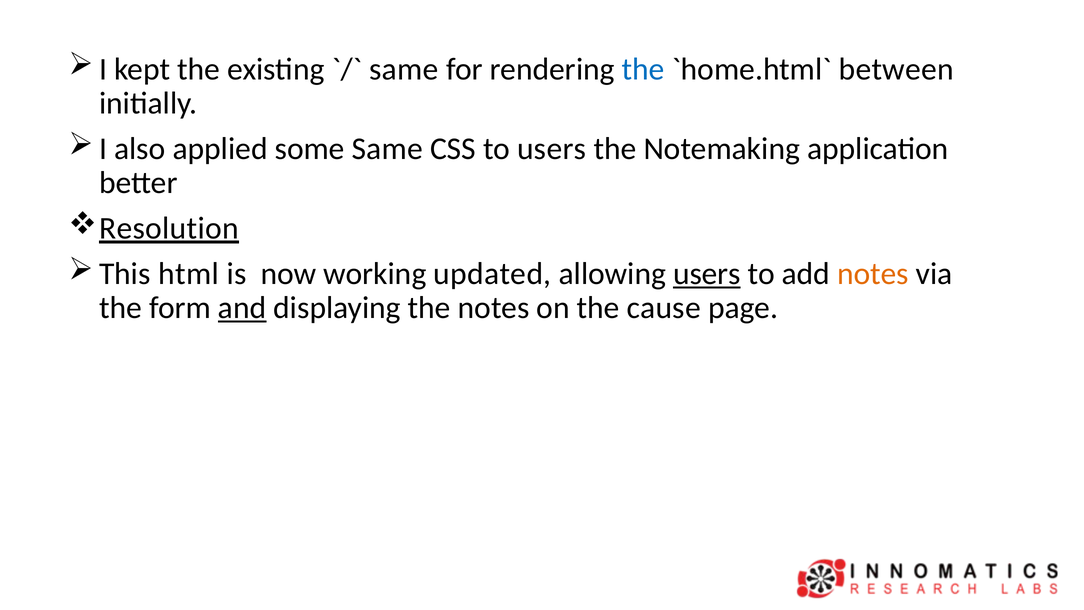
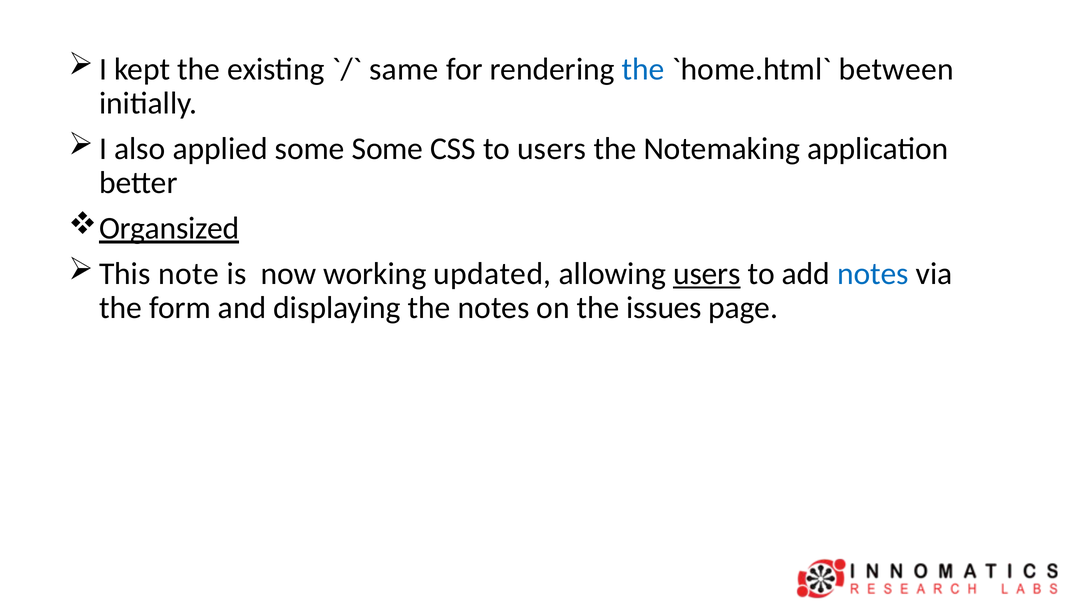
some Same: Same -> Some (387, 149)
Resolution: Resolution -> Organsized (169, 228)
html: html -> note (189, 274)
notes colour: orange -> blue (873, 274)
and underline: present -> none (242, 308)
cause: cause -> issues (664, 308)
